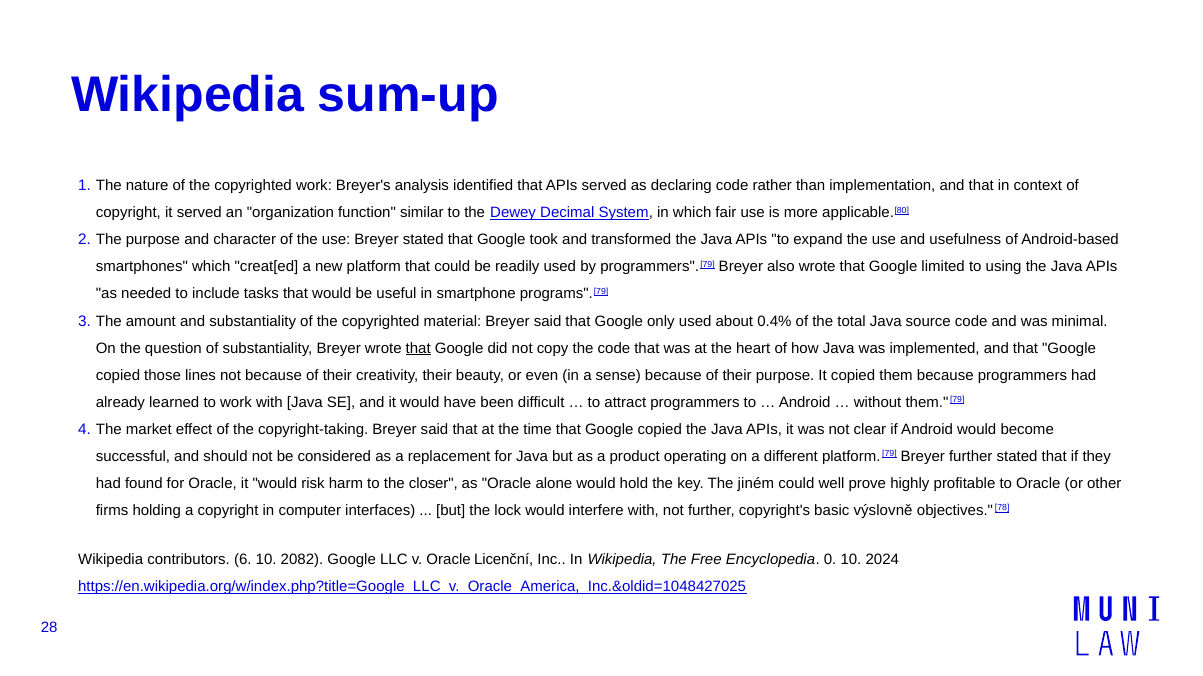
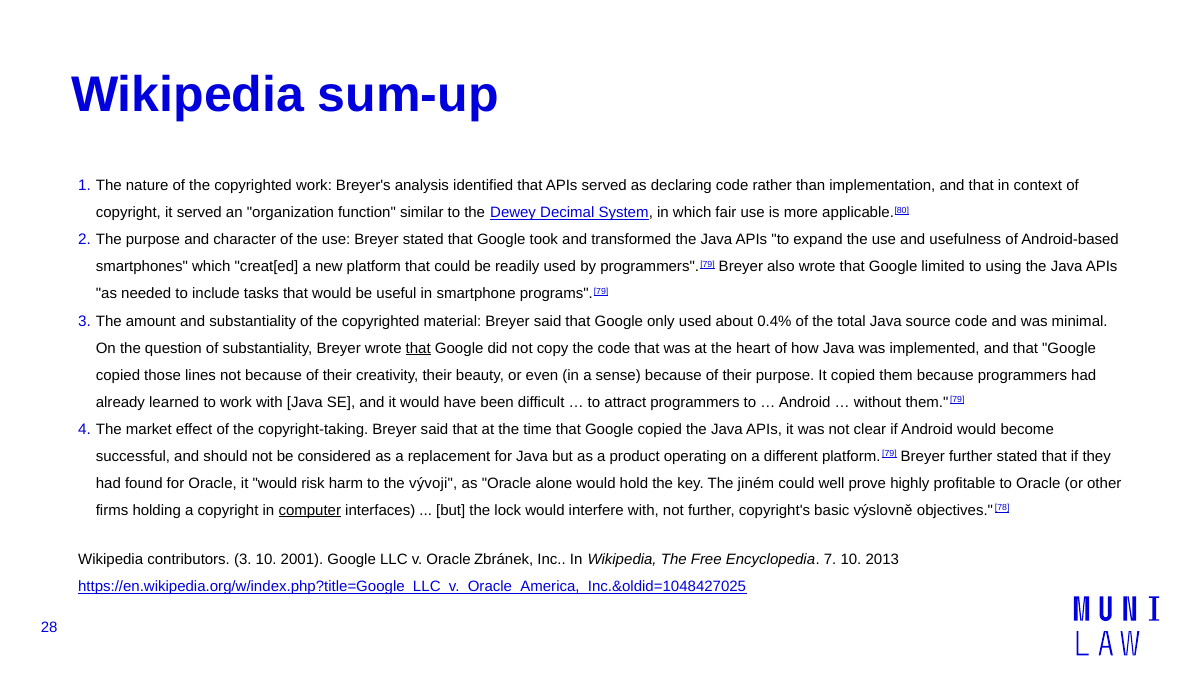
closer: closer -> vývoji (433, 484)
computer underline: none -> present (310, 511)
contributors 6: 6 -> 3 (243, 560)
2082: 2082 -> 2001 (302, 560)
Licenční: Licenční -> Zbránek (504, 560)
0: 0 -> 7 (830, 560)
2024: 2024 -> 2013 (882, 560)
